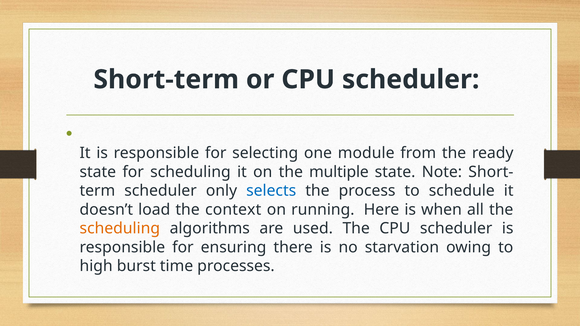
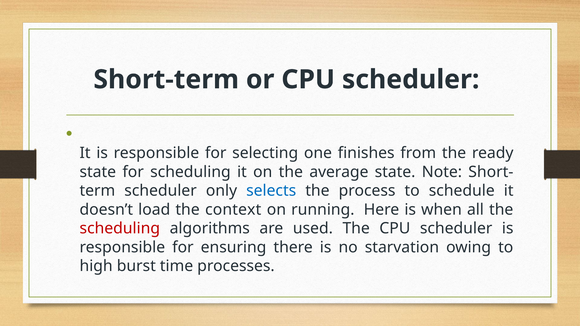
module: module -> finishes (366, 153)
multiple: multiple -> average (339, 172)
scheduling colour: orange -> red (120, 229)
